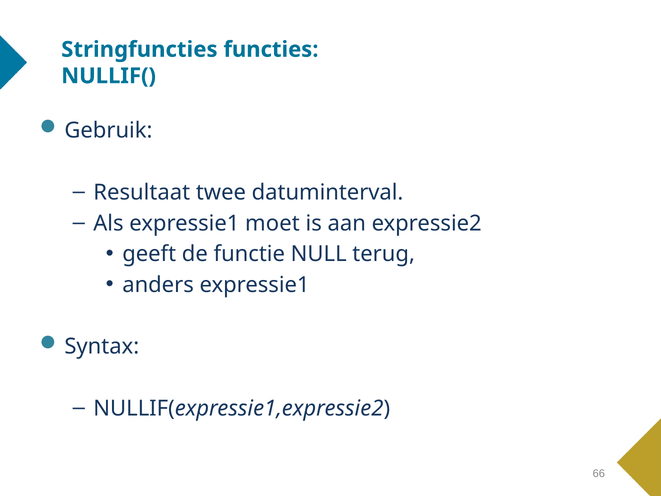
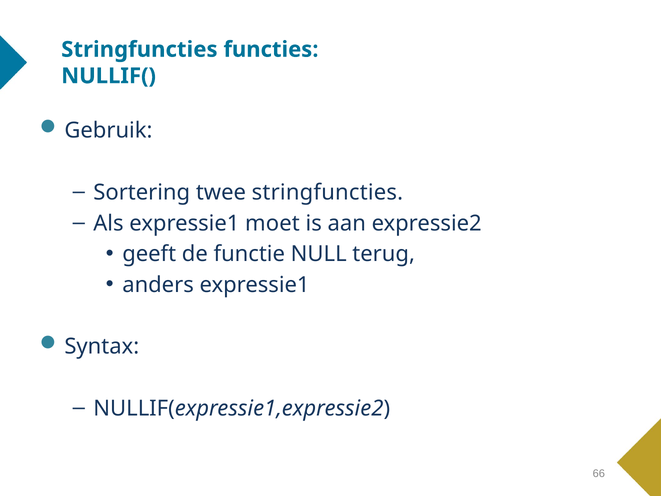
Resultaat: Resultaat -> Sortering (142, 192)
twee datuminterval: datuminterval -> stringfuncties (327, 192)
